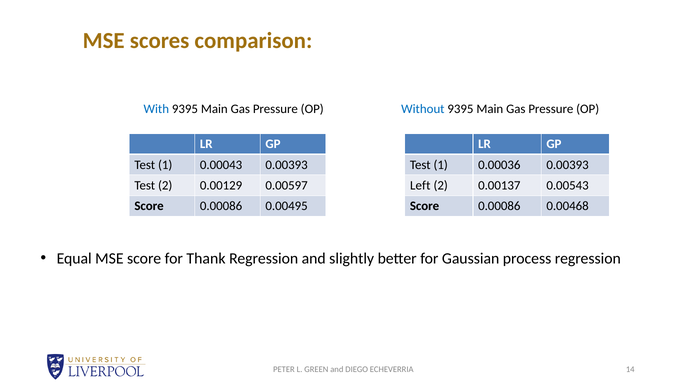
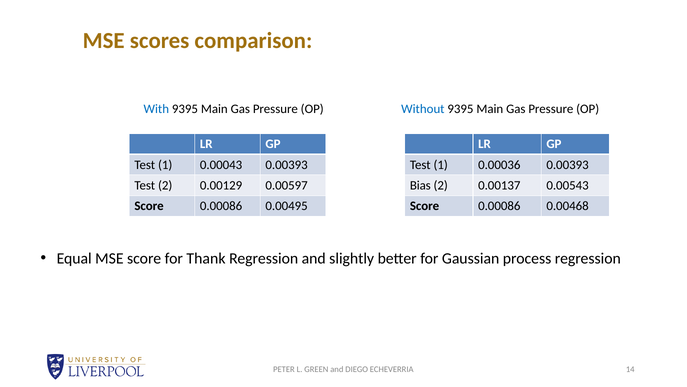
Left: Left -> Bias (420, 185)
